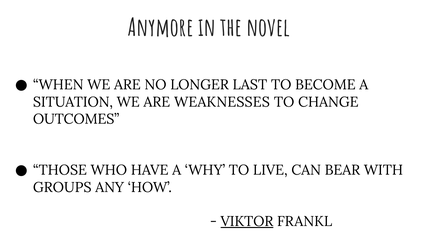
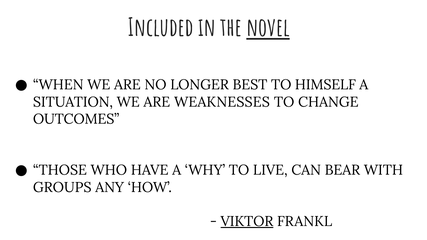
Anymore: Anymore -> Included (161, 28)
novel underline: none -> present (268, 28)
LAST: LAST -> BEST (250, 85)
BECOME: BECOME -> HIMSELF (325, 85)
